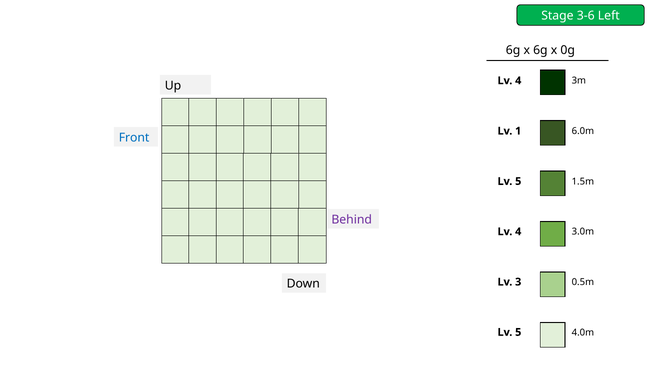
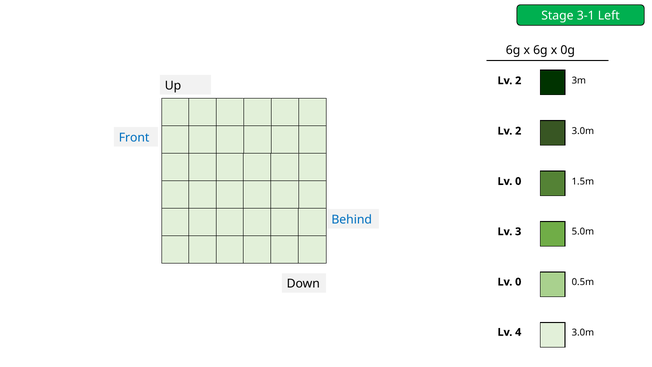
3-6: 3-6 -> 3-1 (586, 16)
4: 4 -> 2 (518, 81)
6.0m: 6.0m -> 3.0m (583, 131)
1: 1 -> 2 (518, 131)
5: 5 -> 0 (518, 181)
Behind colour: purple -> blue (352, 220)
3.0m: 3.0m -> 5.0m (583, 232)
4: 4 -> 3 (518, 231)
3: 3 -> 0 (518, 282)
4.0m: 4.0m -> 3.0m (583, 332)
5: 5 -> 4 (518, 332)
